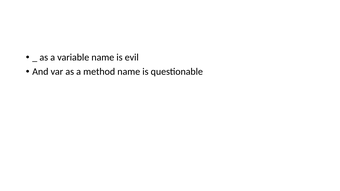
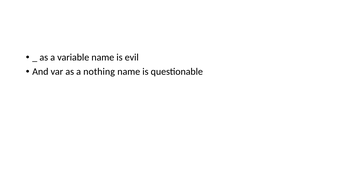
method: method -> nothing (99, 72)
